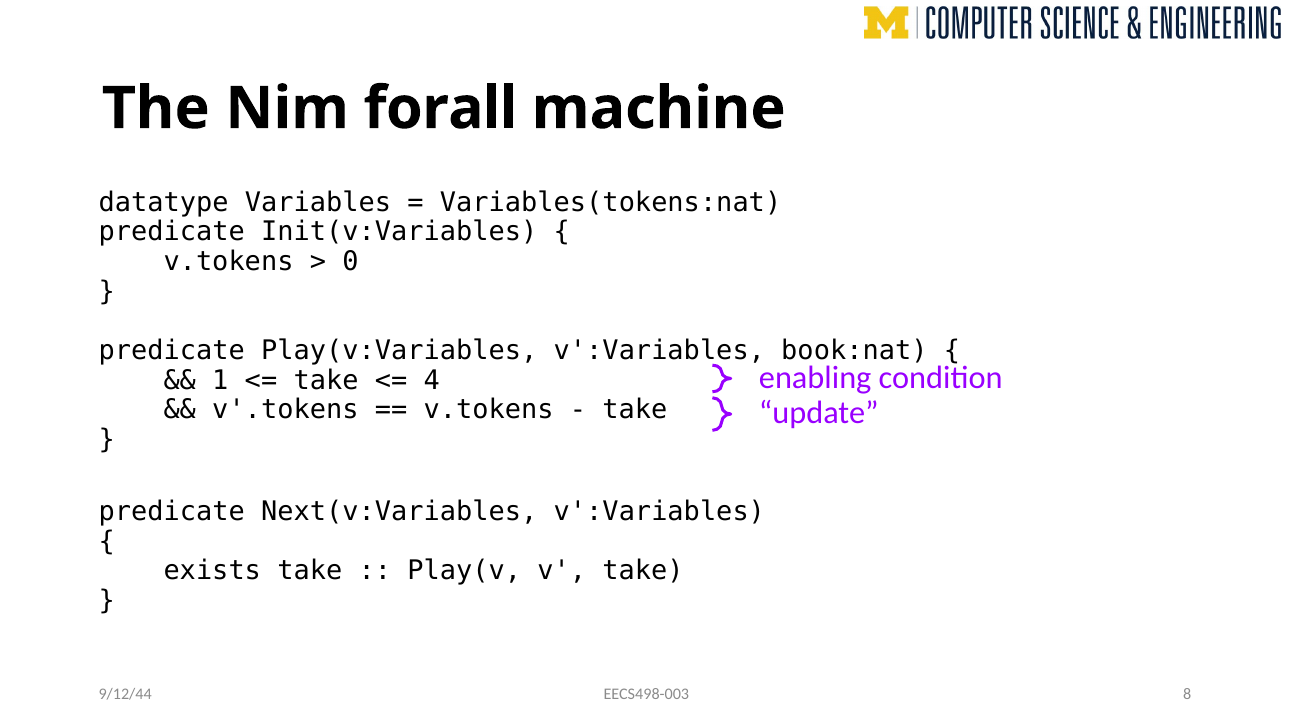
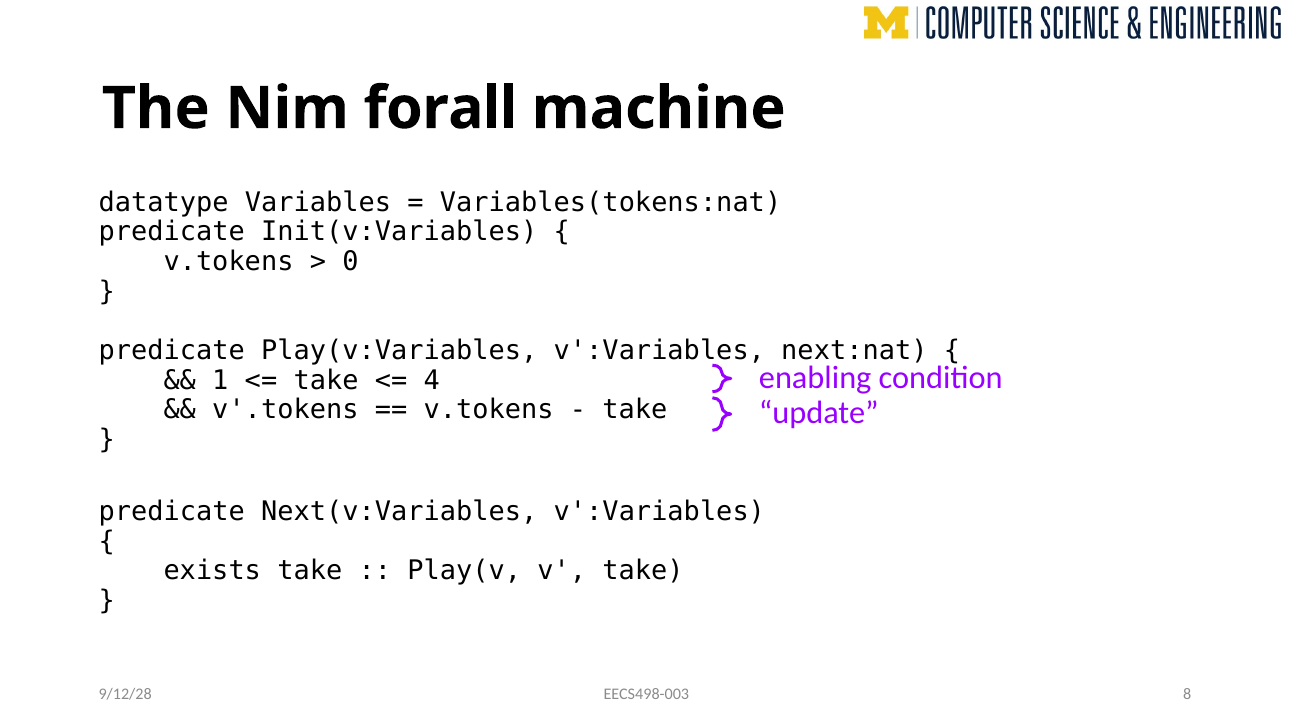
book:nat: book:nat -> next:nat (854, 351)
9/12/44: 9/12/44 -> 9/12/28 (125, 695)
